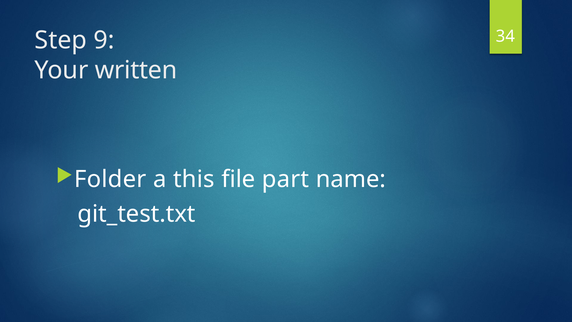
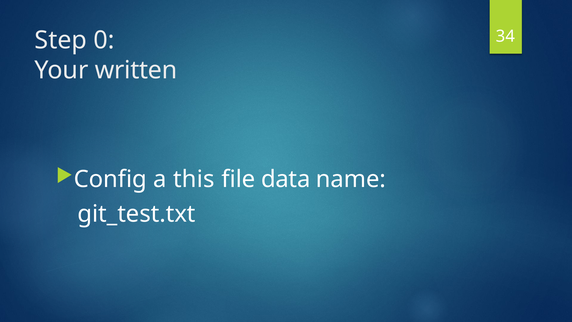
9: 9 -> 0 (104, 40)
Folder: Folder -> Config (110, 179)
part: part -> data (286, 179)
